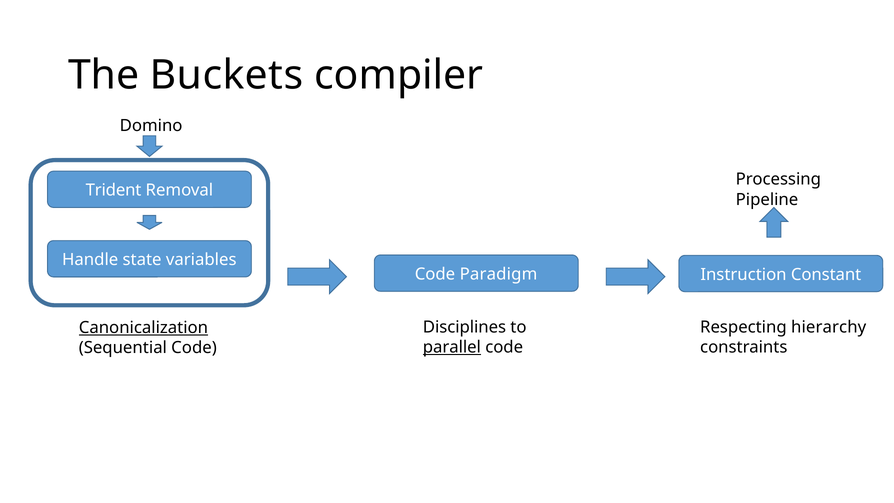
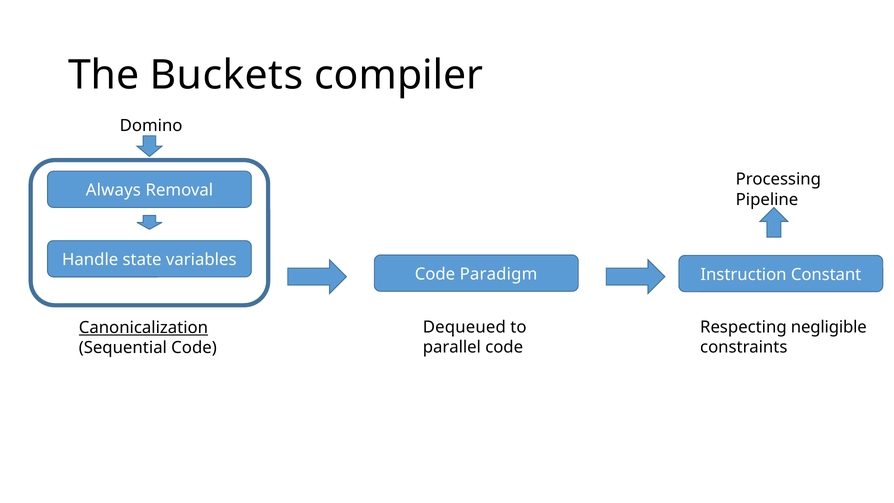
Trident: Trident -> Always (113, 190)
Disciplines: Disciplines -> Dequeued (464, 327)
hierarchy: hierarchy -> negligible (829, 327)
parallel underline: present -> none (452, 347)
